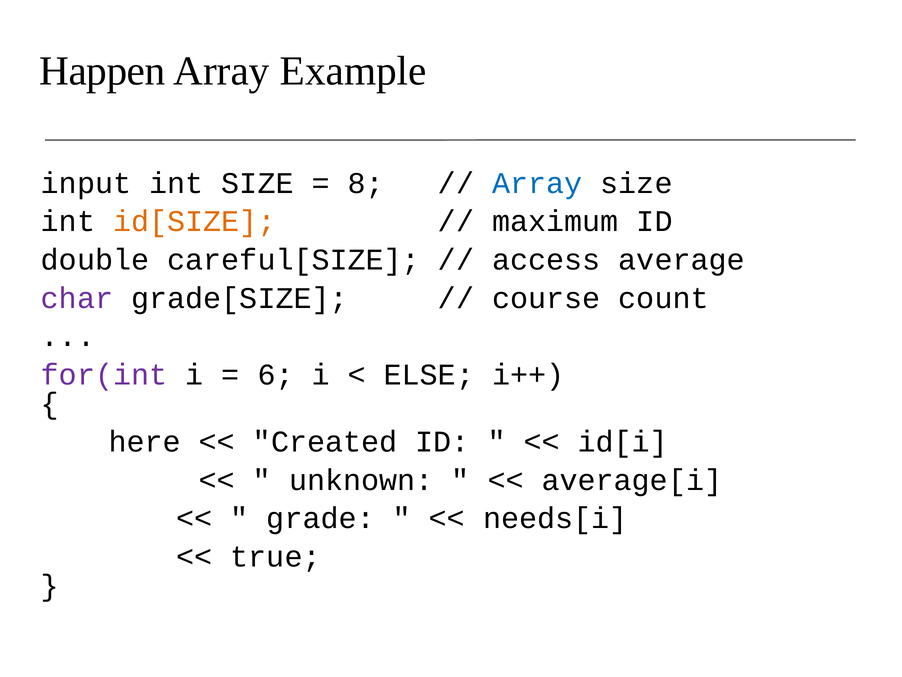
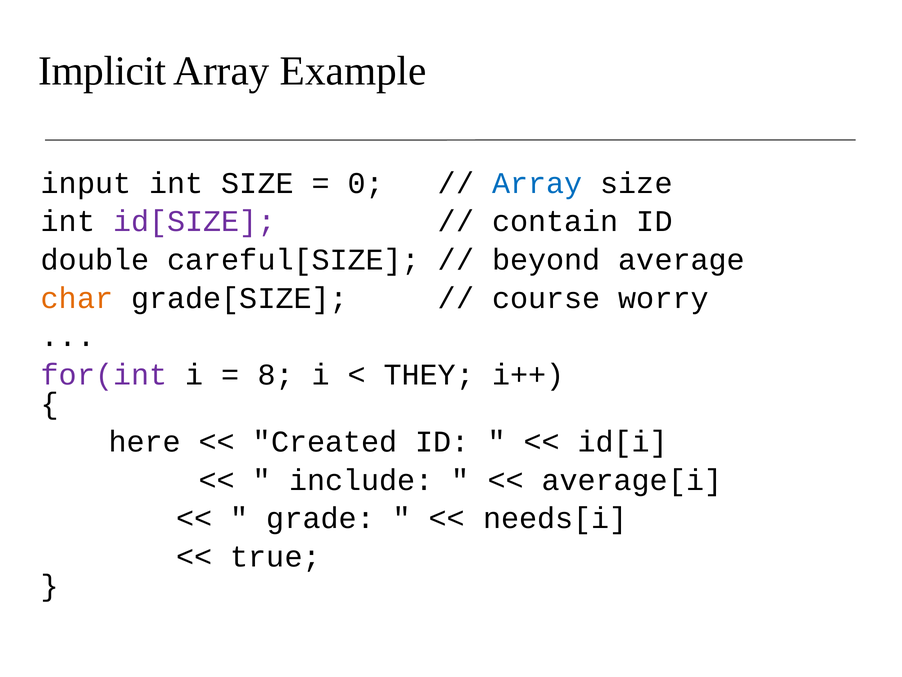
Happen: Happen -> Implicit (102, 71)
8: 8 -> 0 (366, 183)
id[SIZE colour: orange -> purple (194, 221)
maximum: maximum -> contain (555, 221)
access: access -> beyond (546, 260)
char colour: purple -> orange (77, 298)
count: count -> worry (664, 298)
6: 6 -> 8 (276, 374)
ELSE: ELSE -> THEY (429, 374)
unknown: unknown -> include (361, 480)
